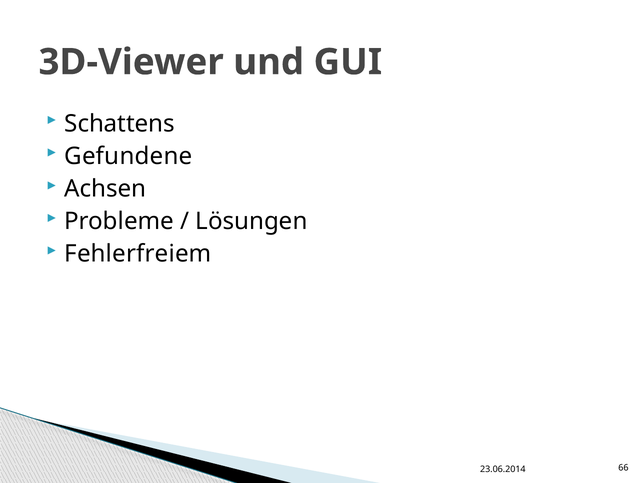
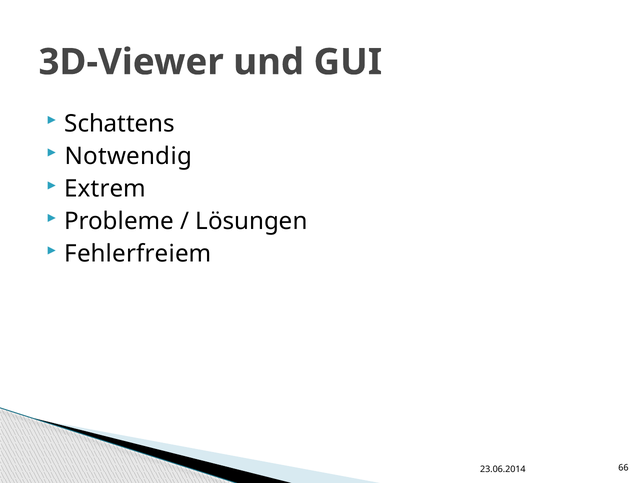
Gefundene: Gefundene -> Notwendig (128, 156)
Achsen: Achsen -> Extrem (105, 189)
